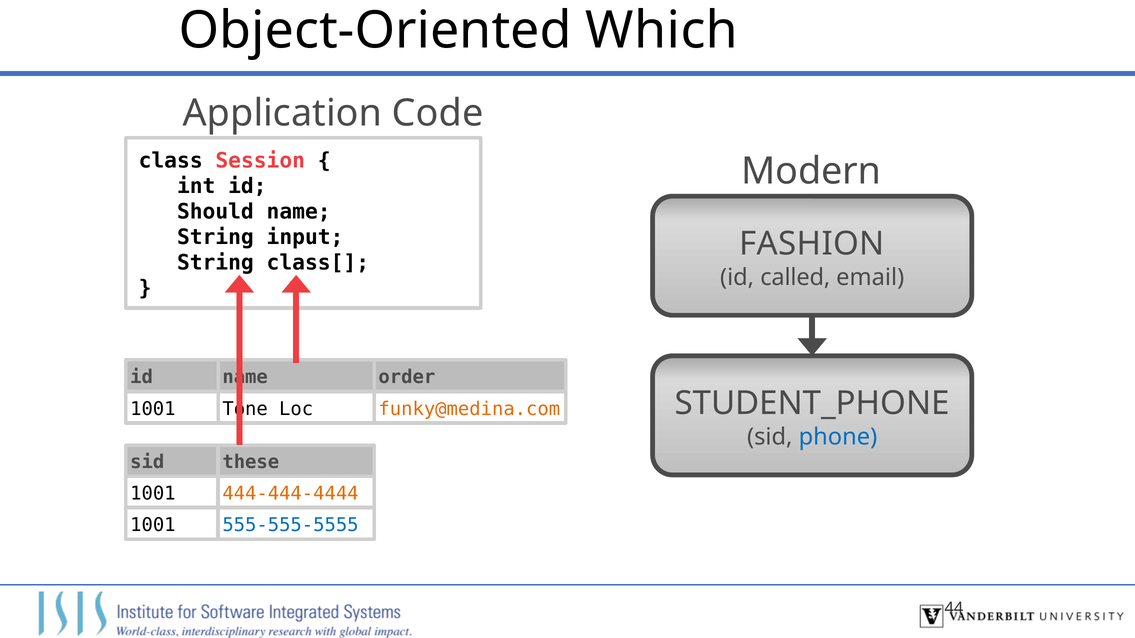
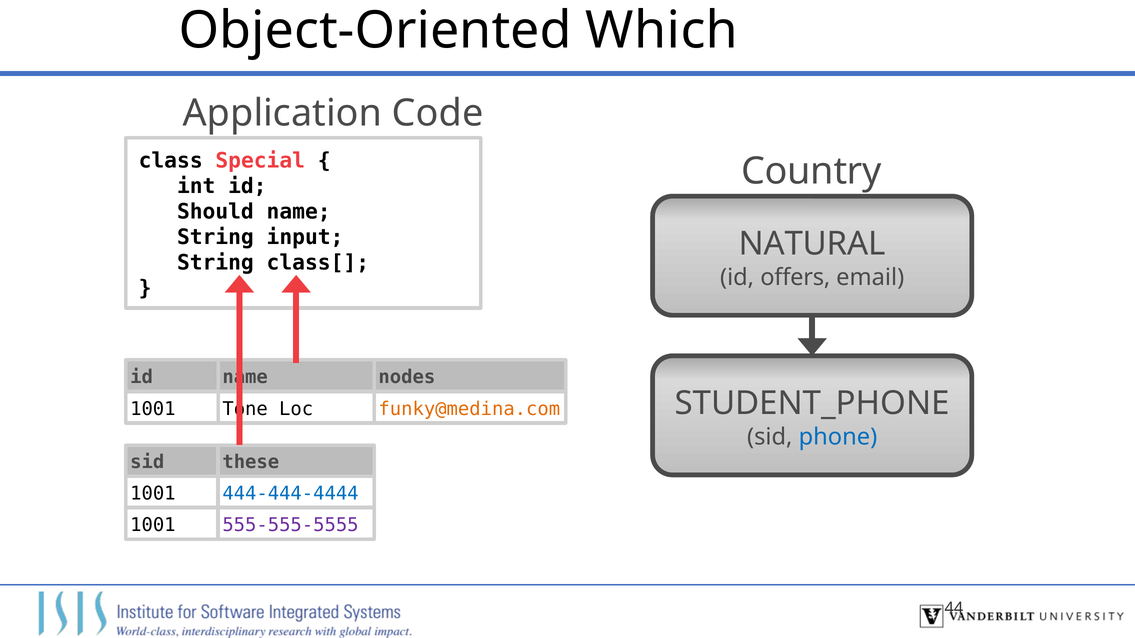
Session: Session -> Special (260, 161)
Modern: Modern -> Country (811, 171)
FASHION: FASHION -> NATURAL (812, 244)
called: called -> offers (795, 277)
order: order -> nodes (407, 377)
444-444-4444 colour: orange -> blue (291, 494)
555-555-5555 colour: blue -> purple (291, 525)
